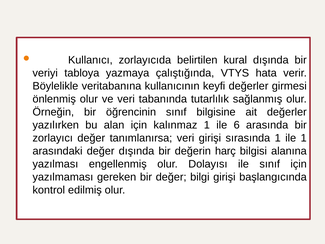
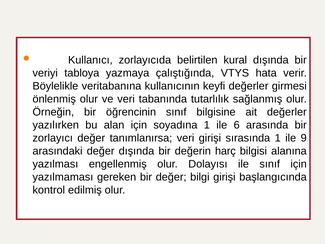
kalınmaz: kalınmaz -> soyadına (175, 125)
ile 1: 1 -> 9 (304, 138)
